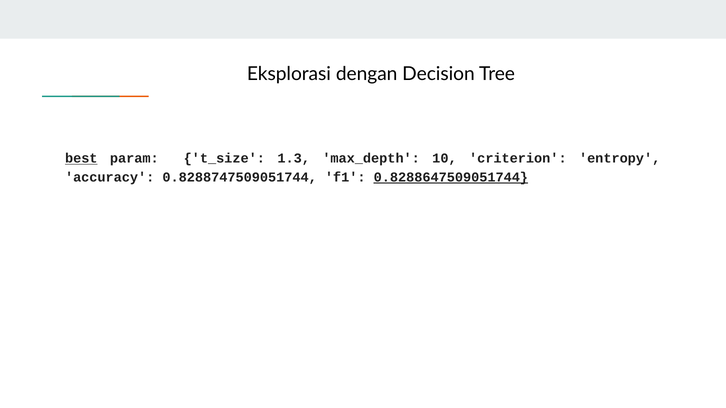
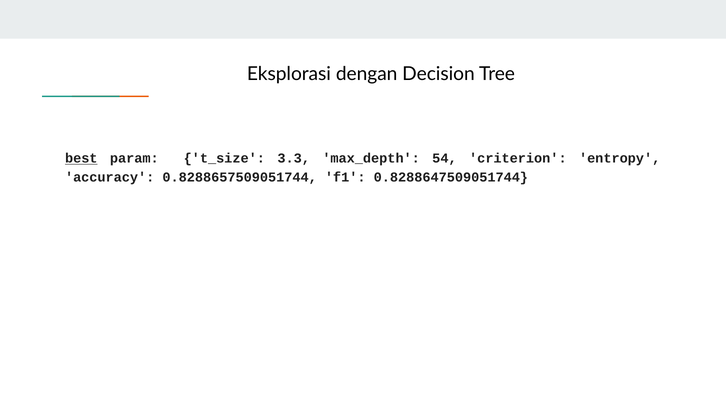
1.3: 1.3 -> 3.3 (294, 159)
10: 10 -> 54 (444, 159)
0.8288747509051744: 0.8288747509051744 -> 0.8288657509051744 (240, 177)
0.8288647509051744 underline: present -> none (451, 177)
